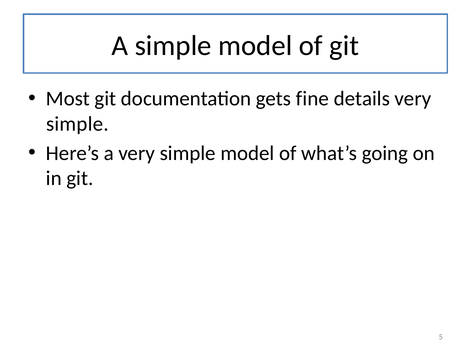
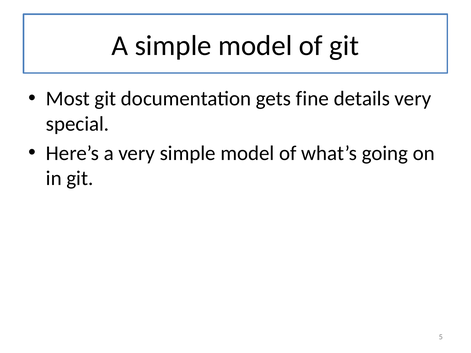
simple: simple -> special (78, 124)
